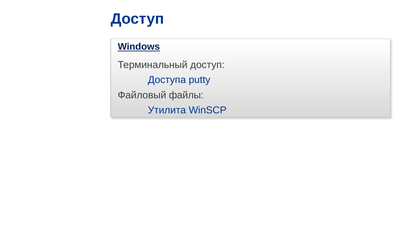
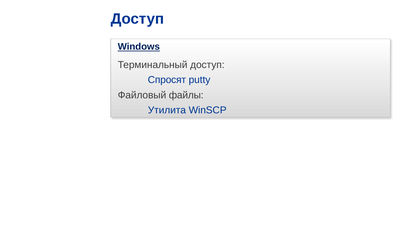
Доступа: Доступа -> Спросят (167, 80)
